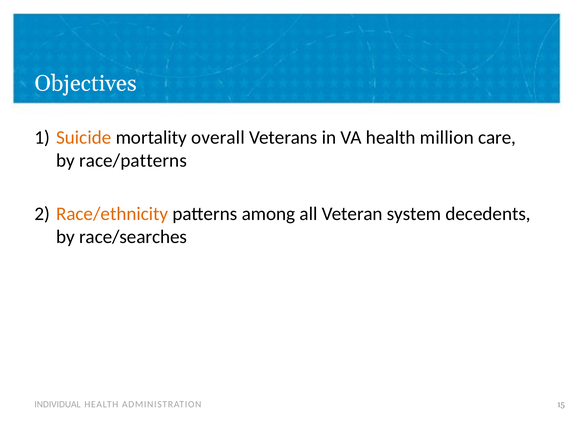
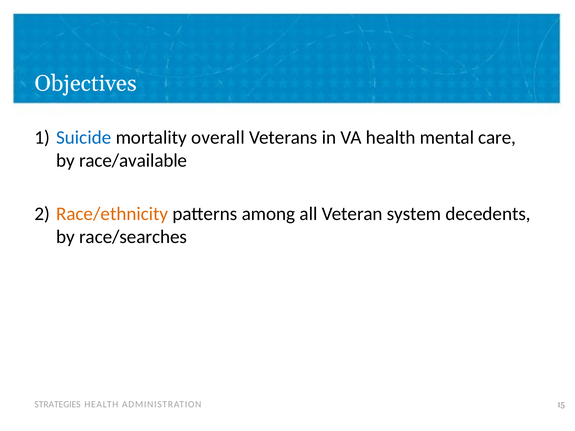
Suicide colour: orange -> blue (84, 137)
million: million -> mental (447, 137)
race/patterns: race/patterns -> race/available (133, 160)
INDIVIDUAL: INDIVIDUAL -> STRATEGIES (58, 404)
